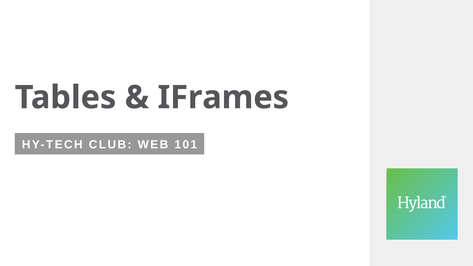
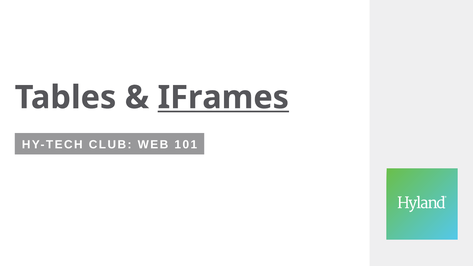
IFrames underline: none -> present (223, 98)
